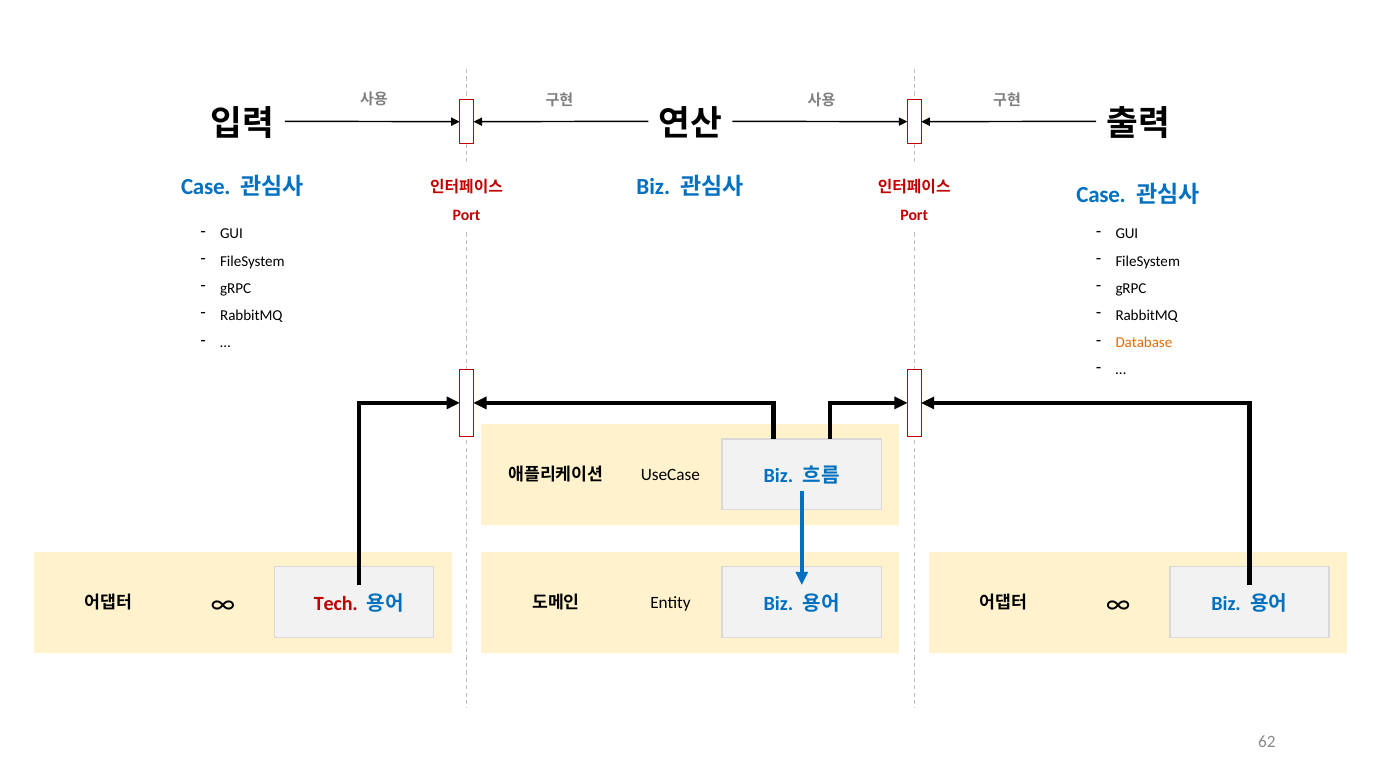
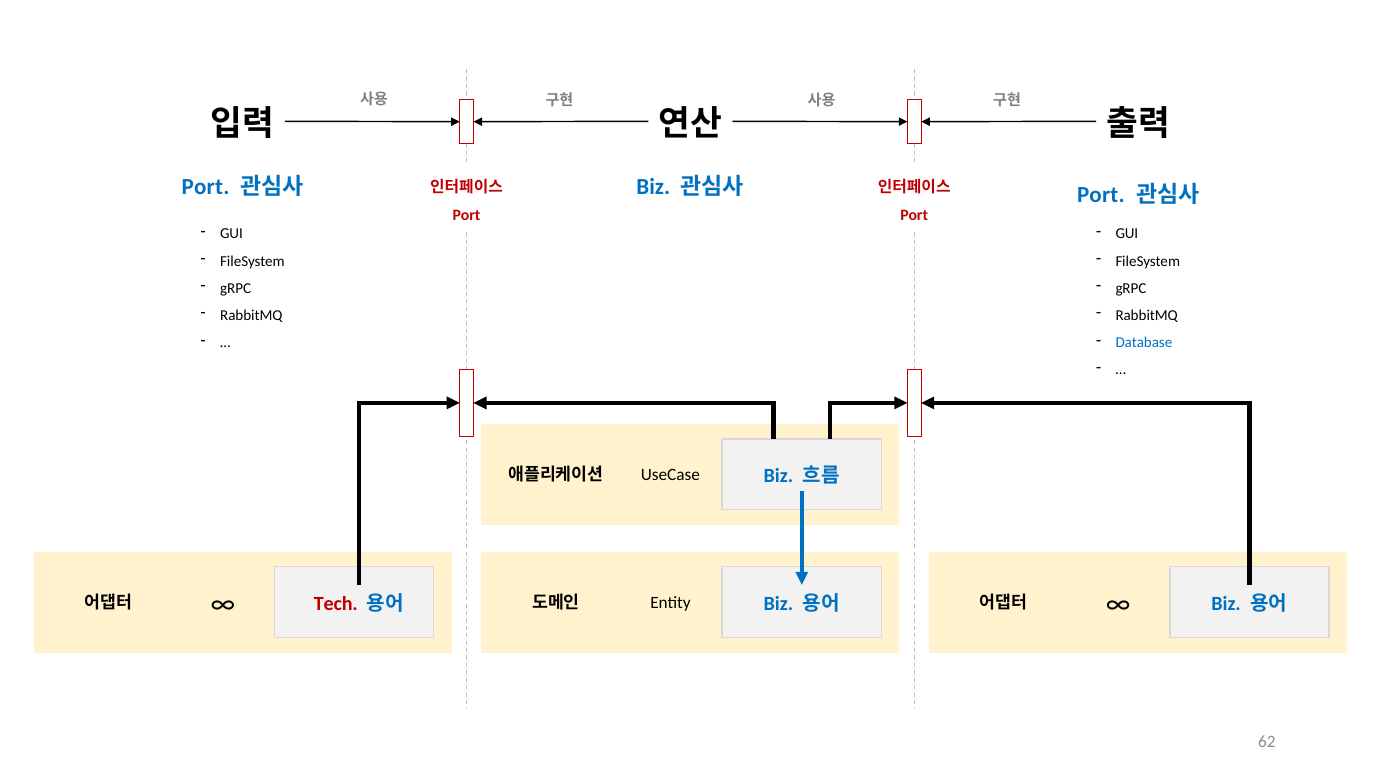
Case: Case -> Port (206, 187)
Case: Case -> Port (1101, 194)
Database colour: orange -> blue (1144, 343)
